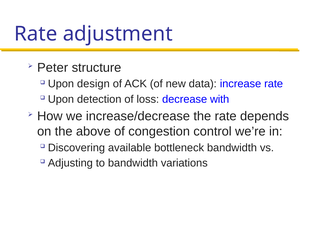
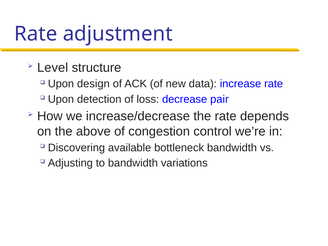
Peter: Peter -> Level (53, 68)
with: with -> pair (219, 99)
